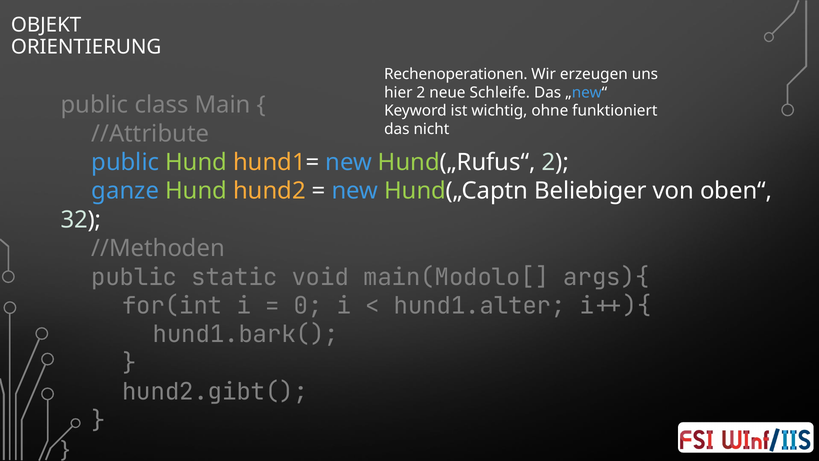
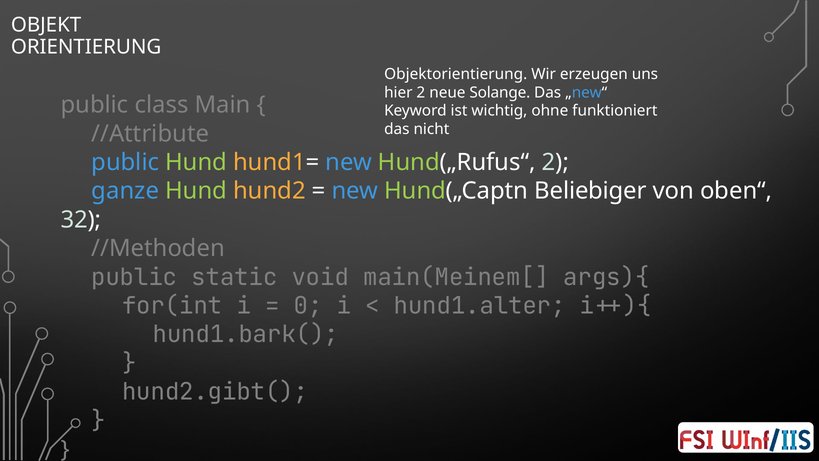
Rechenoperationen: Rechenoperationen -> Objektorientierung (456, 74)
Schleife: Schleife -> Solange (500, 92)
main(Modolo[: main(Modolo[ -> main(Meinem[ (456, 277)
